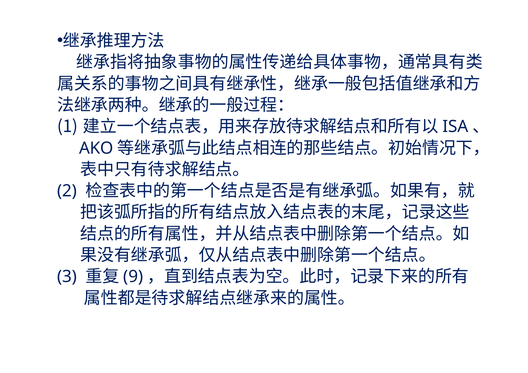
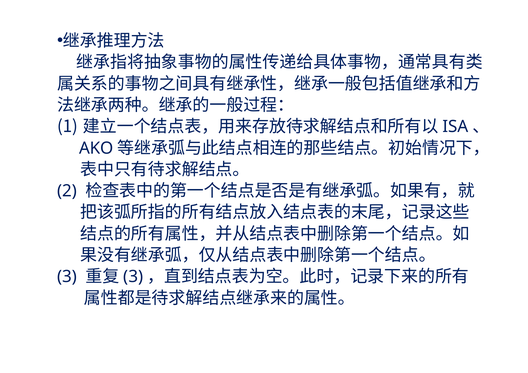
9: 9 -> 3 (133, 277)
